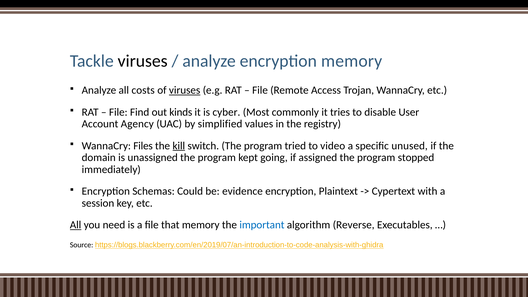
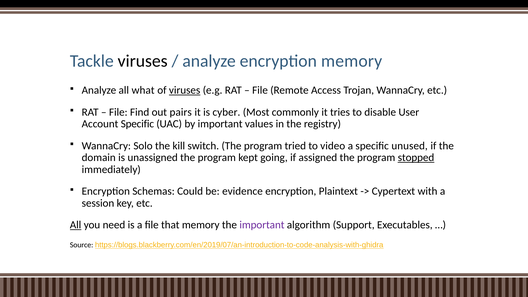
costs: costs -> what (143, 90)
kinds: kinds -> pairs (181, 112)
Account Agency: Agency -> Specific (137, 124)
by simplified: simplified -> important (220, 124)
Files: Files -> Solo (143, 146)
kill underline: present -> none (179, 146)
stopped underline: none -> present (416, 158)
important colour: blue -> purple (262, 225)
Reverse: Reverse -> Support (354, 225)
